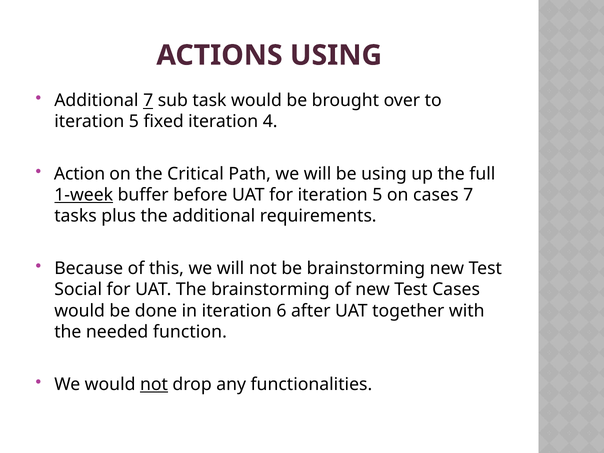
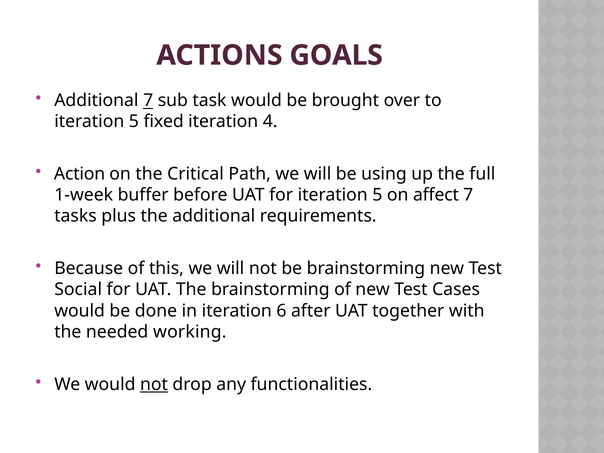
ACTIONS USING: USING -> GOALS (336, 55)
1-week underline: present -> none (84, 195)
on cases: cases -> affect (436, 195)
function: function -> working (190, 332)
